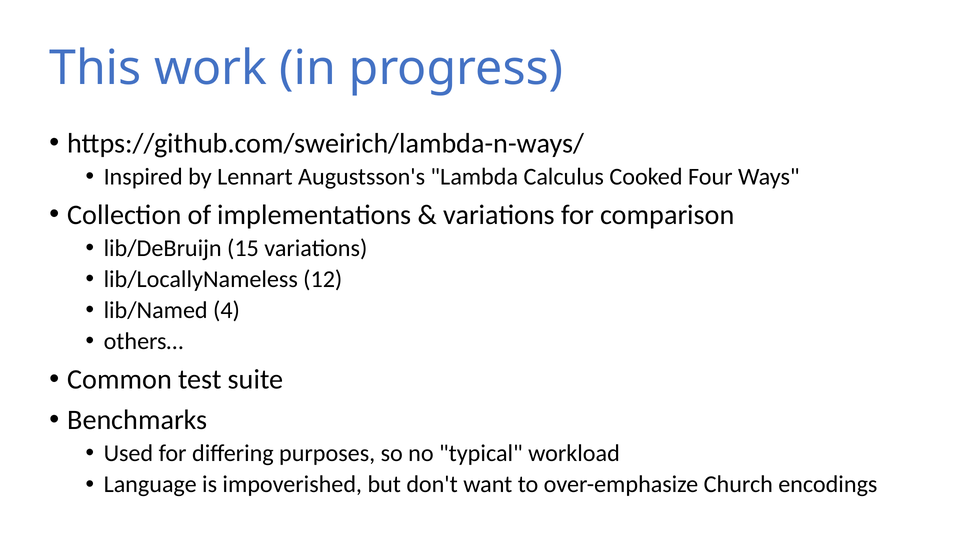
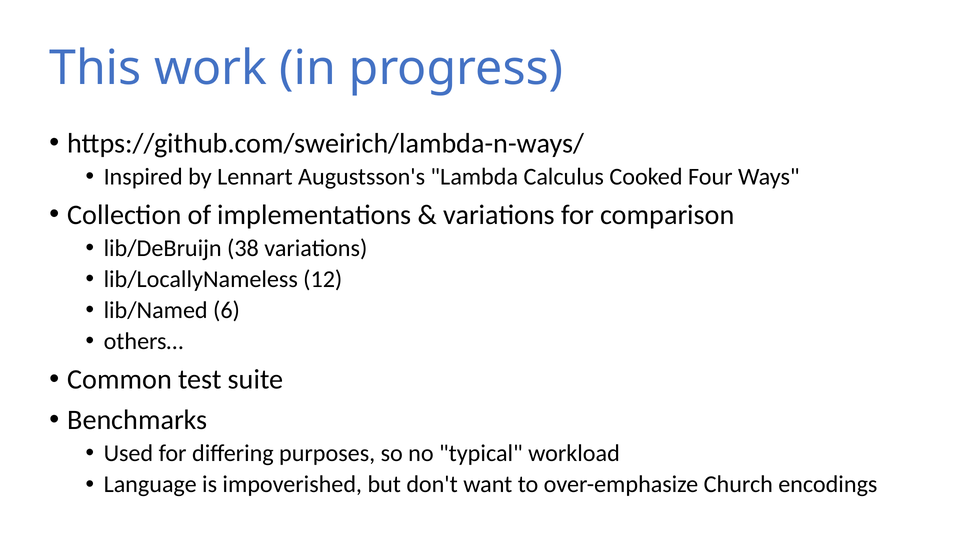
15: 15 -> 38 (243, 248)
4: 4 -> 6 (227, 311)
